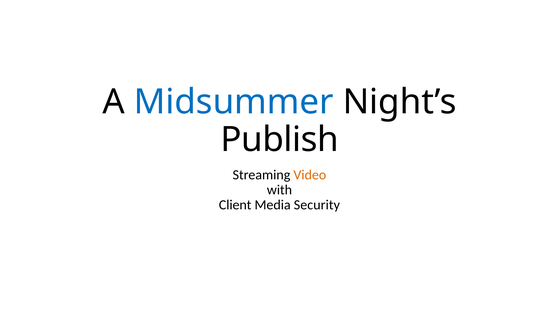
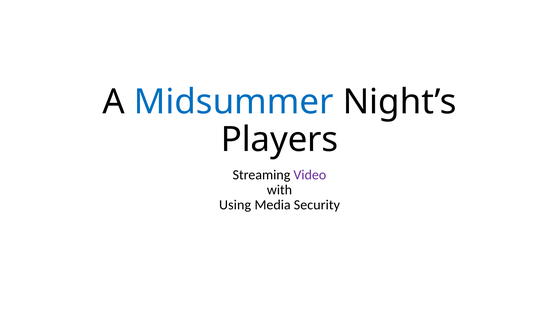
Publish: Publish -> Players (280, 140)
Video colour: orange -> purple (310, 175)
Client: Client -> Using (235, 205)
